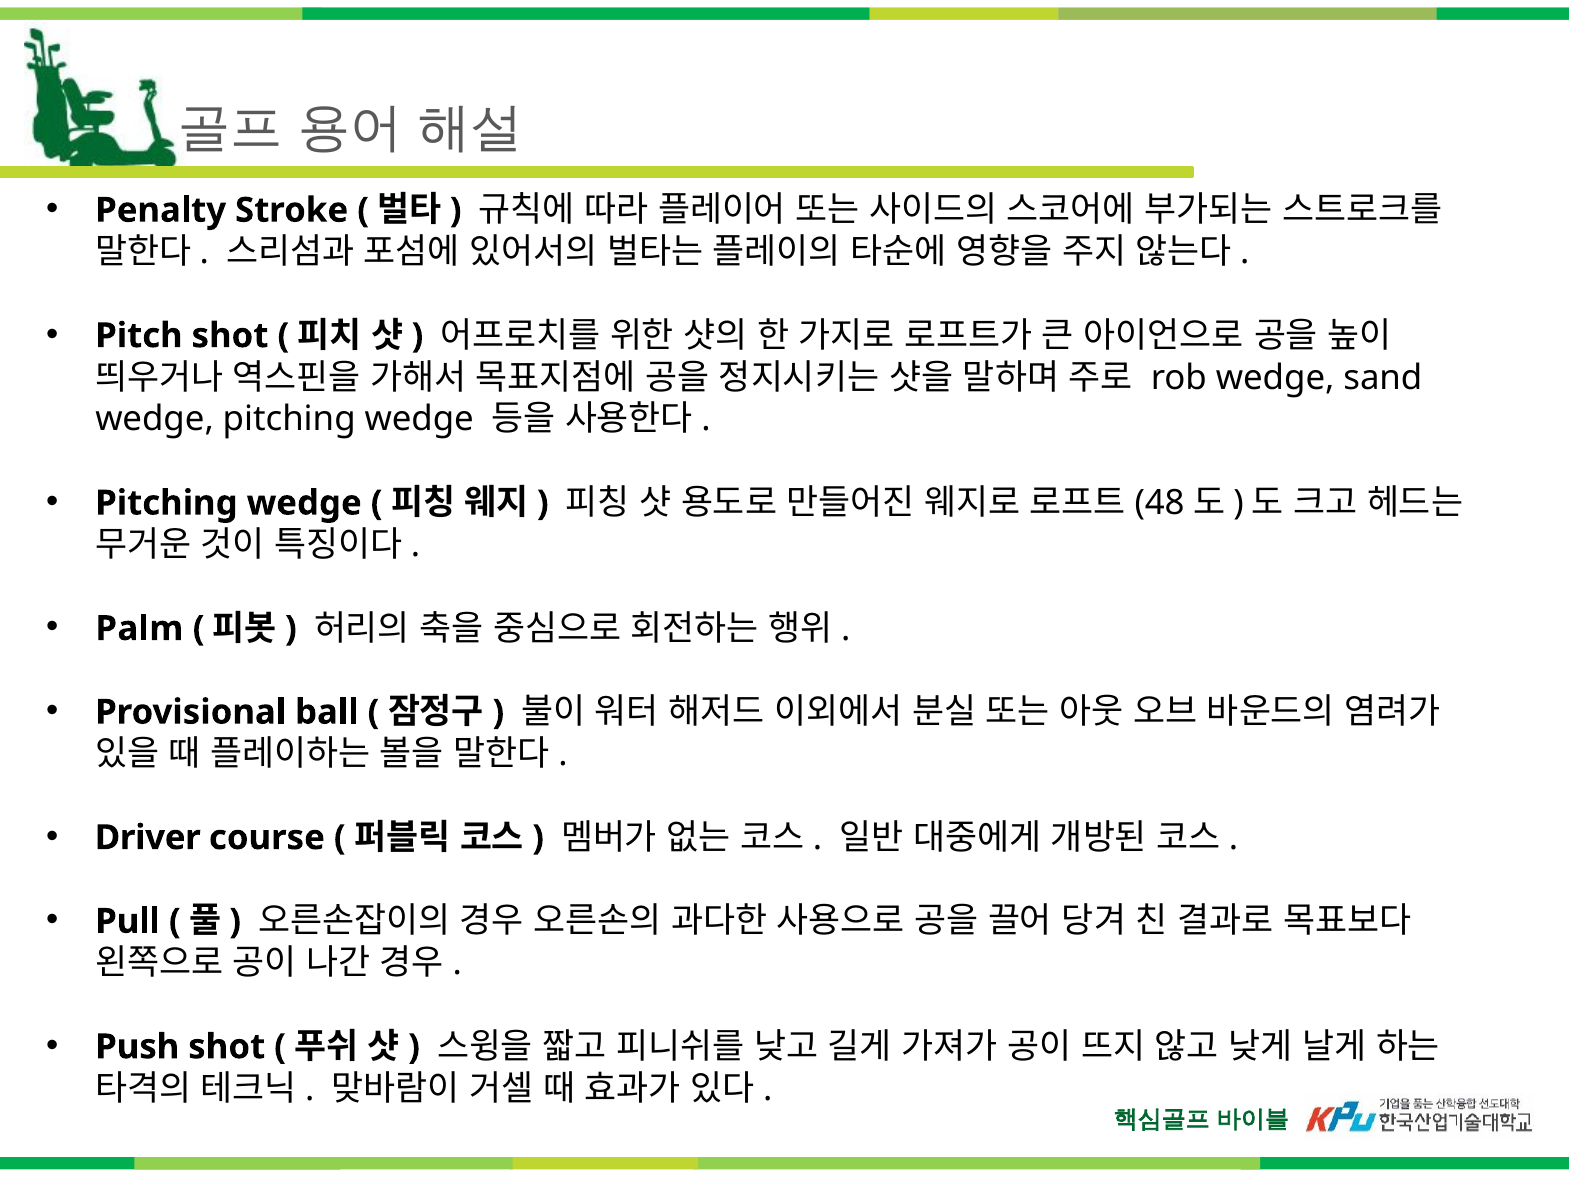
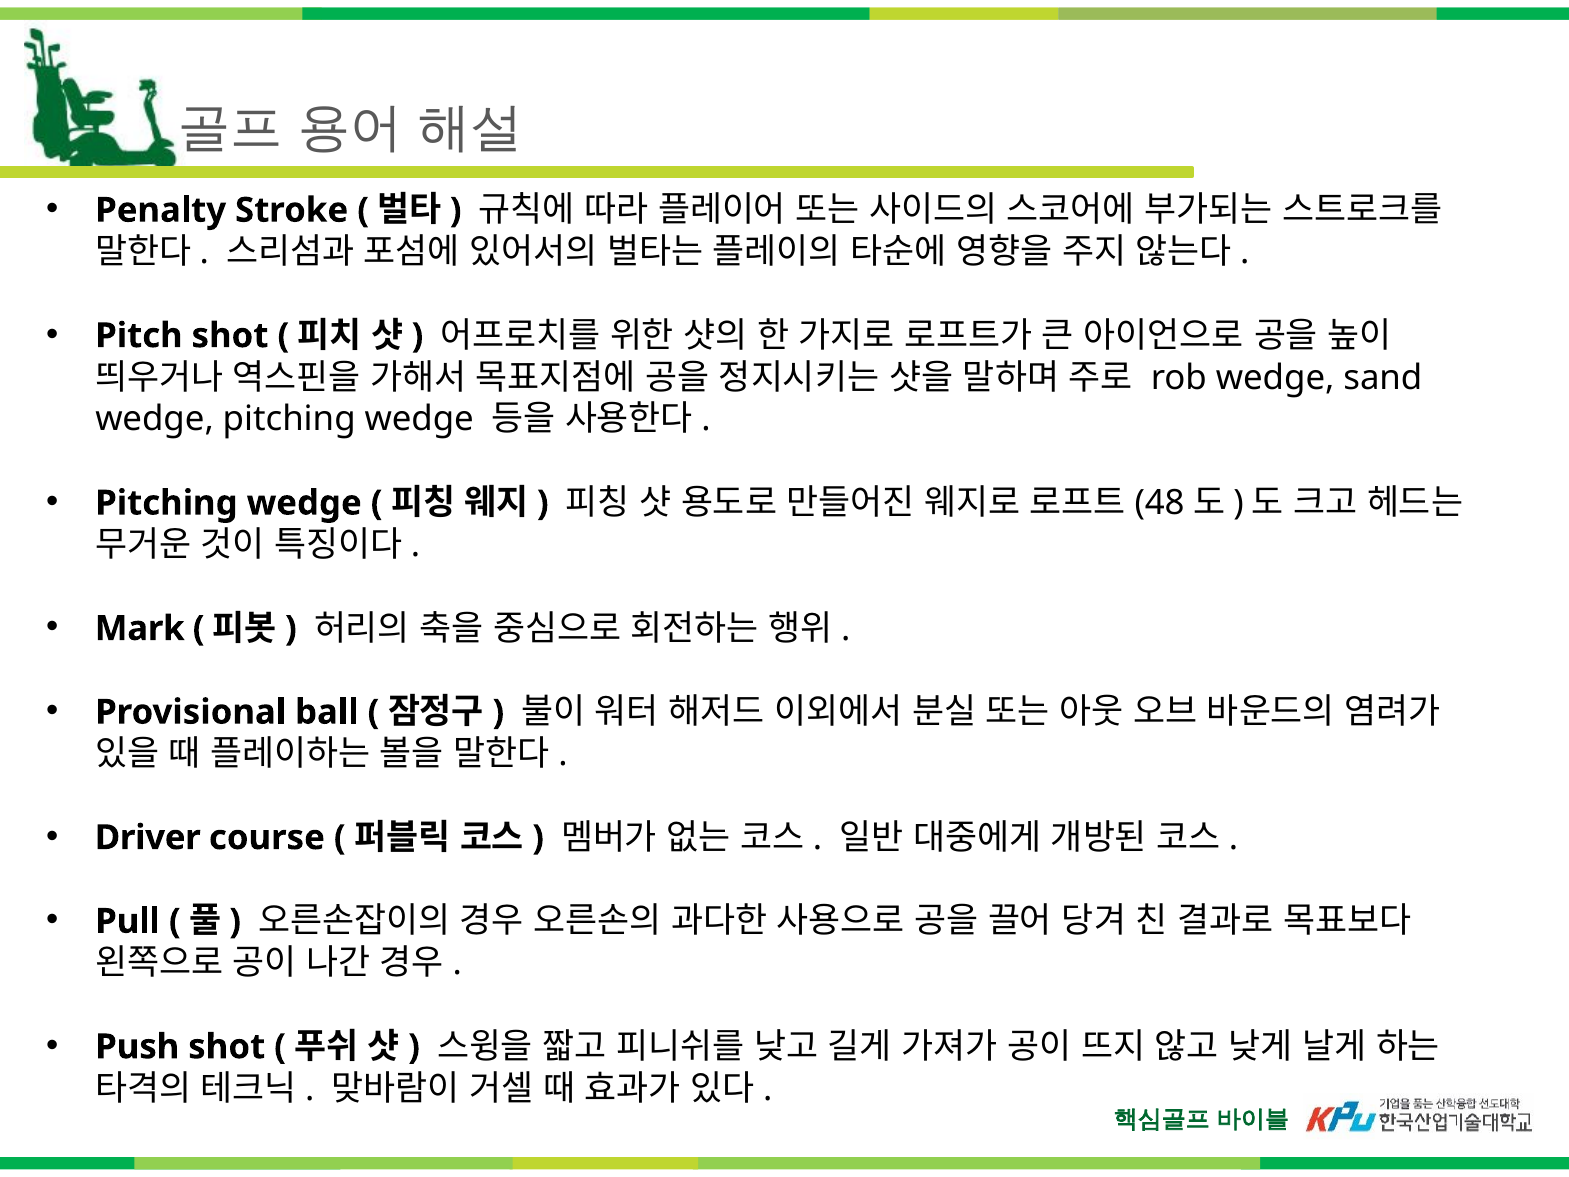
Palm: Palm -> Mark (140, 628)
